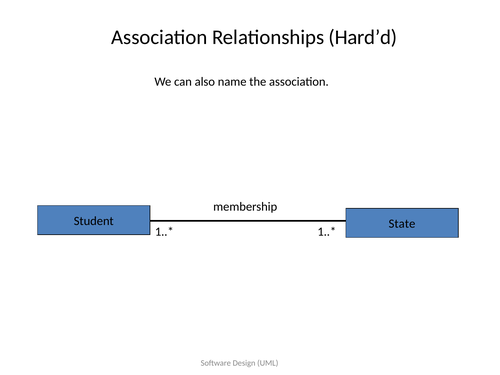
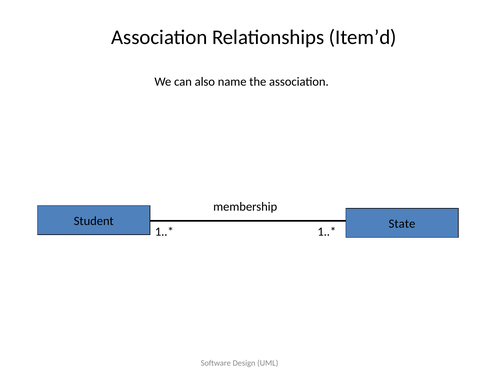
Hard’d: Hard’d -> Item’d (363, 37)
